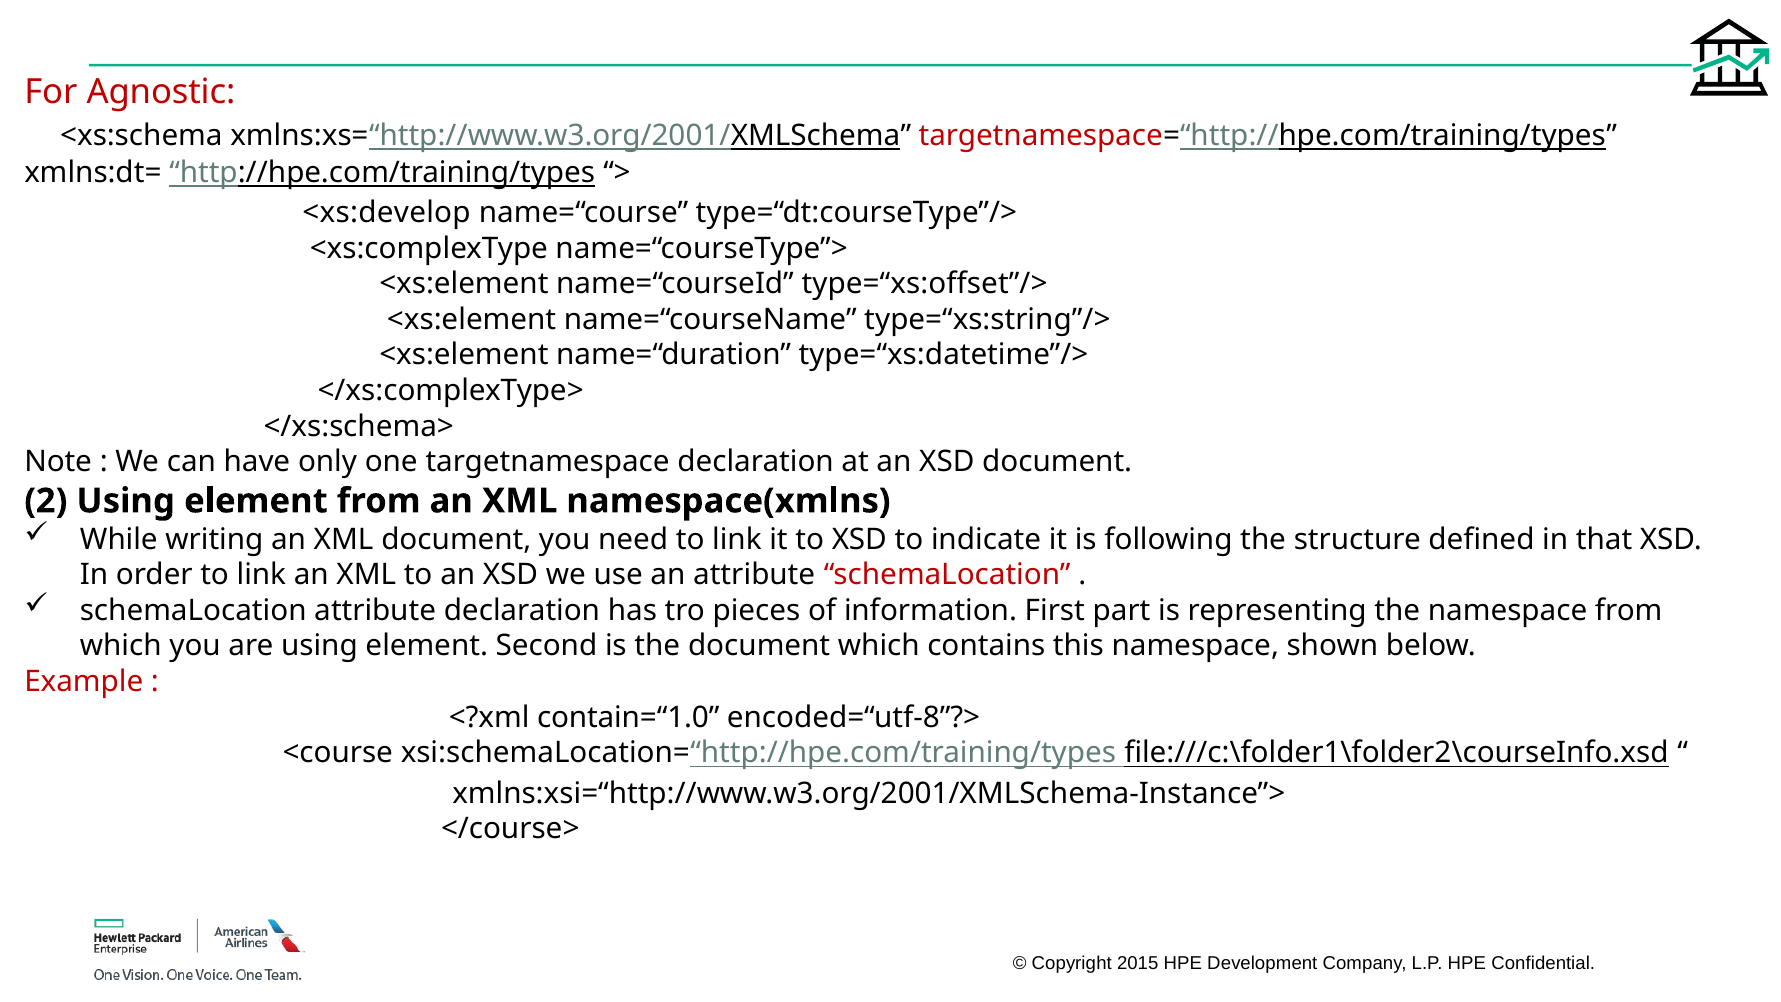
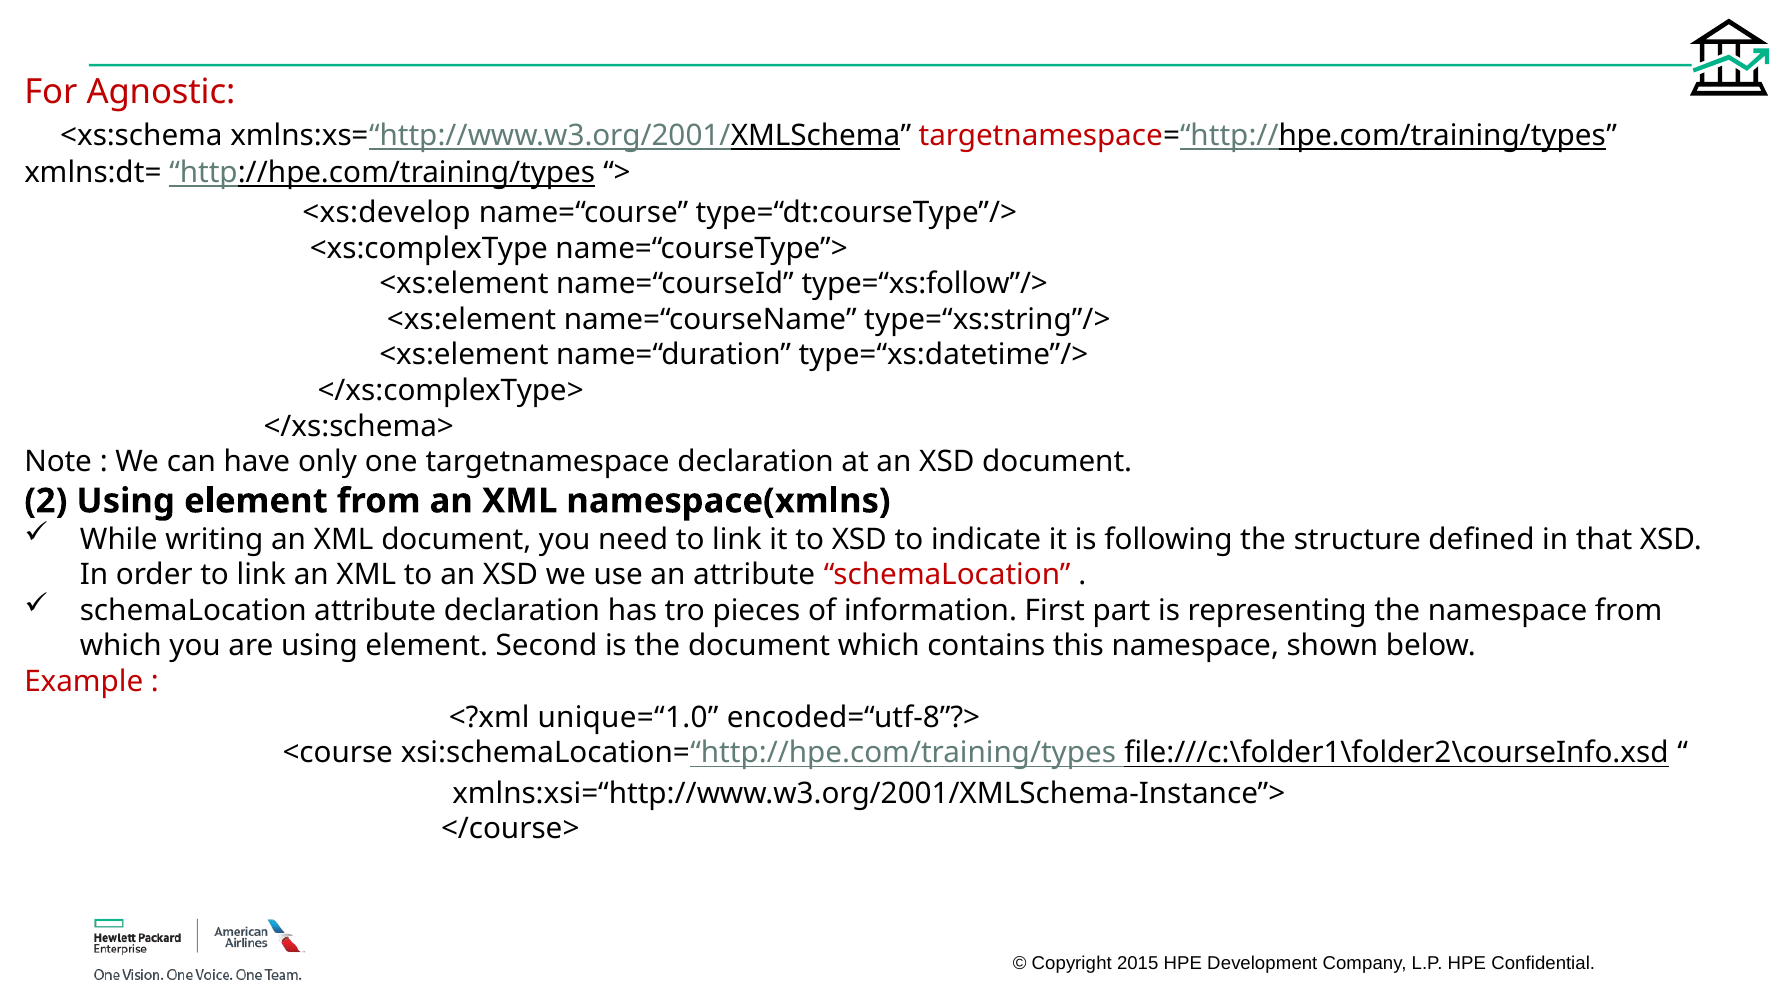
type=“xs:offset”/>: type=“xs:offset”/> -> type=“xs:follow”/> (925, 284)
contain=“1.0: contain=“1.0 -> unique=“1.0 (628, 717)
